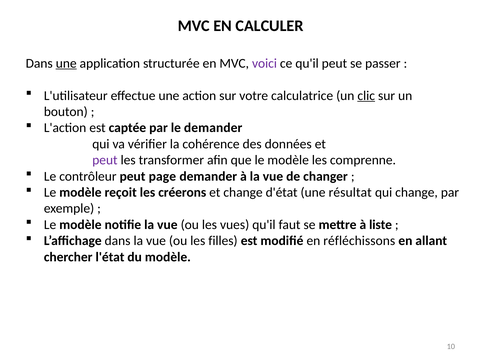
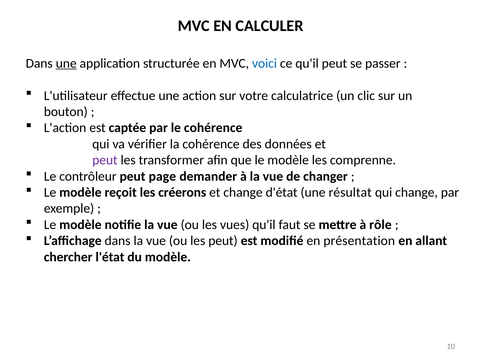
voici colour: purple -> blue (264, 63)
clic underline: present -> none (366, 96)
le demander: demander -> cohérence (213, 128)
liste: liste -> rôle (380, 225)
les filles: filles -> peut (223, 241)
réfléchissons: réfléchissons -> présentation (359, 241)
